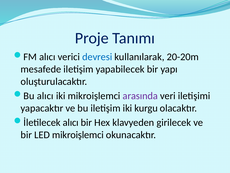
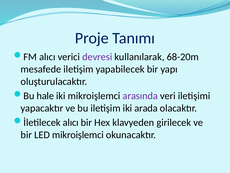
devresi colour: blue -> purple (97, 57)
20-20m: 20-20m -> 68-20m (183, 57)
Bu alıcı: alıcı -> hale (45, 96)
kurgu: kurgu -> arada (146, 108)
